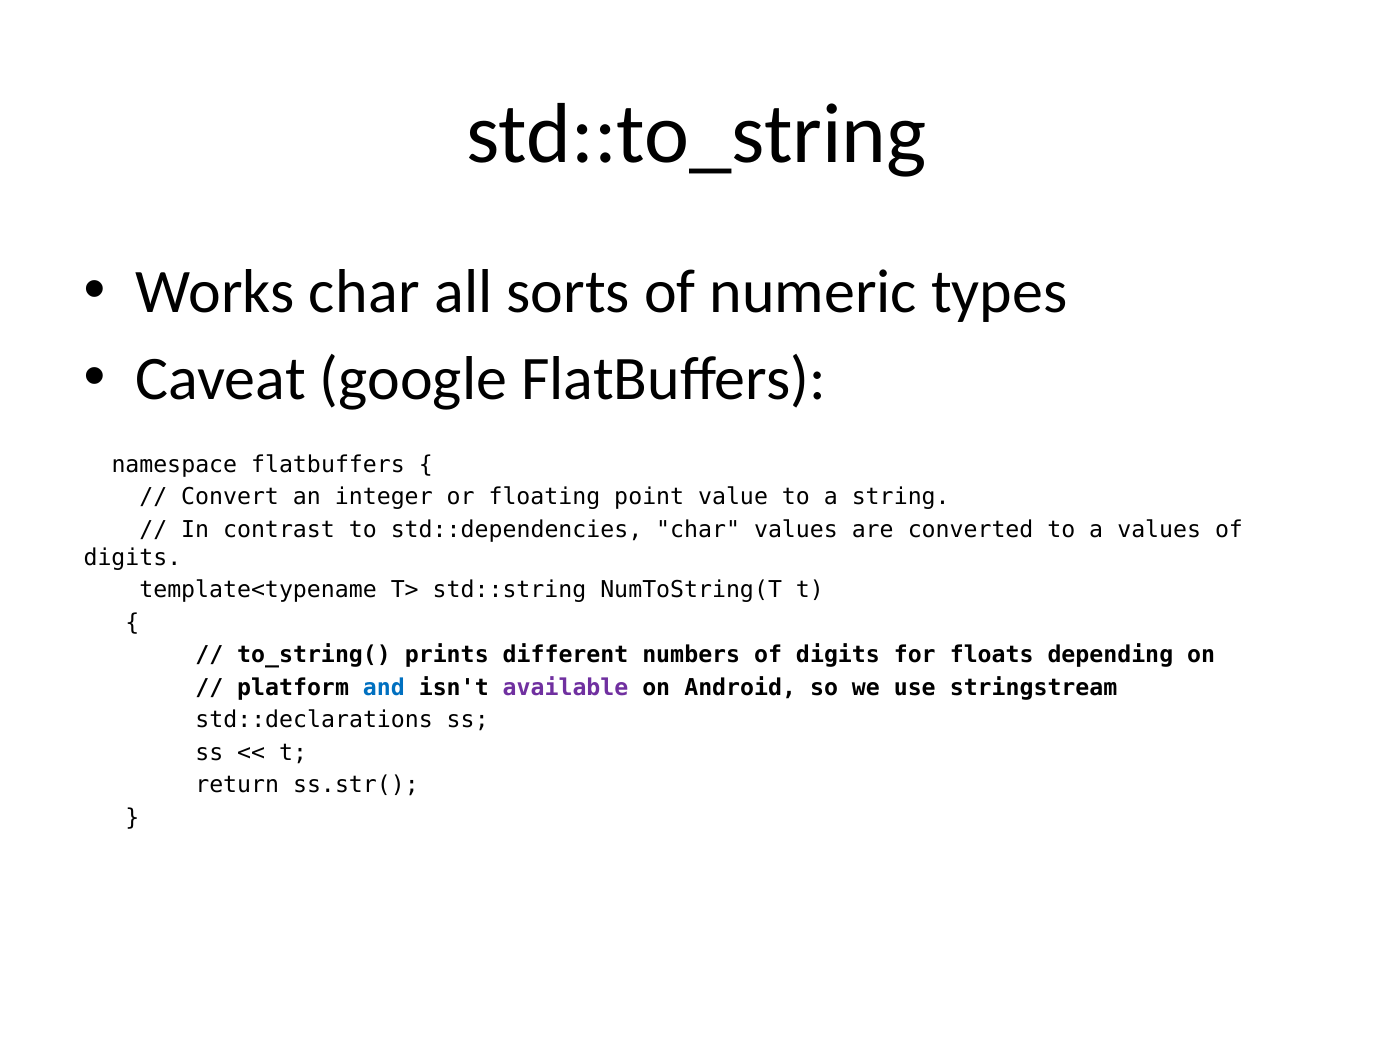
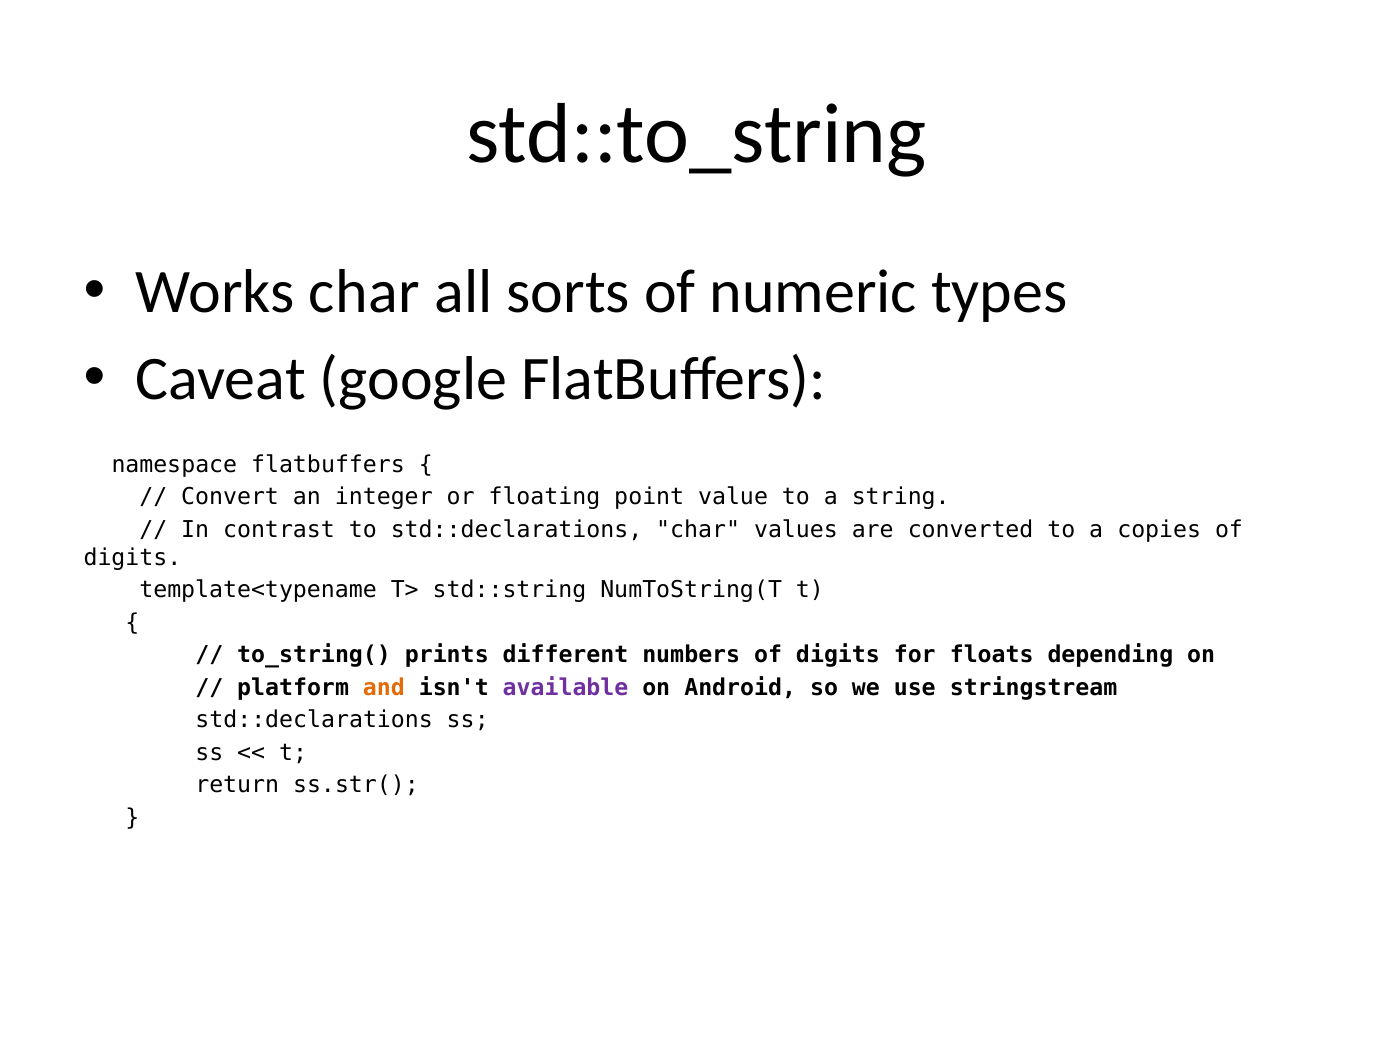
to std::dependencies: std::dependencies -> std::declarations (517, 530)
a values: values -> copies (1159, 530)
and colour: blue -> orange (384, 688)
